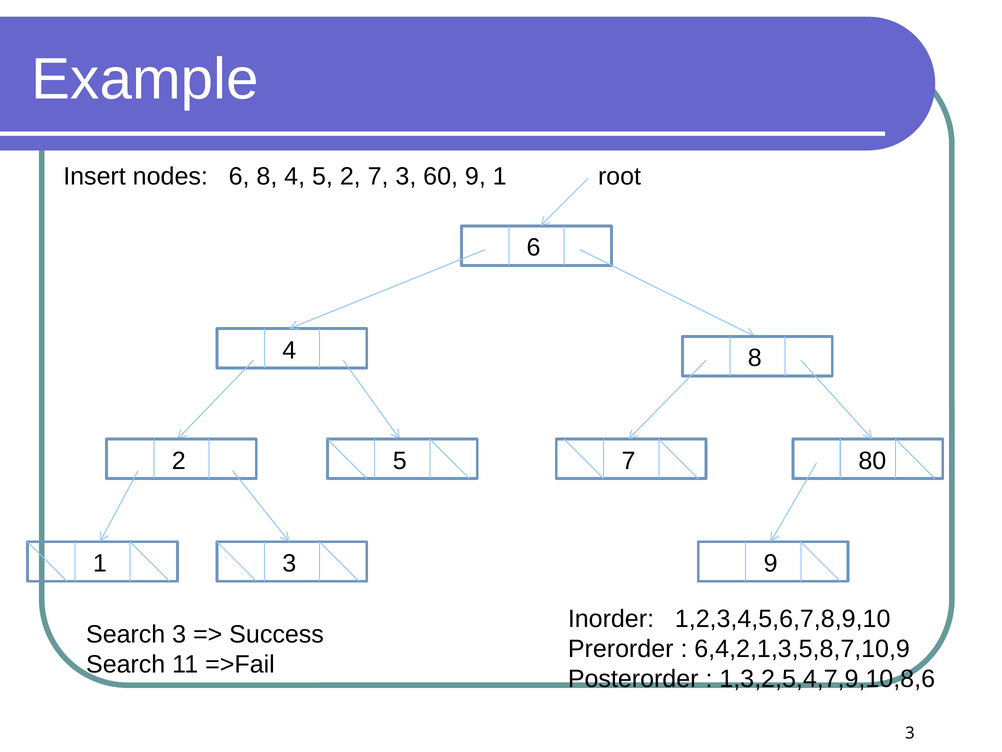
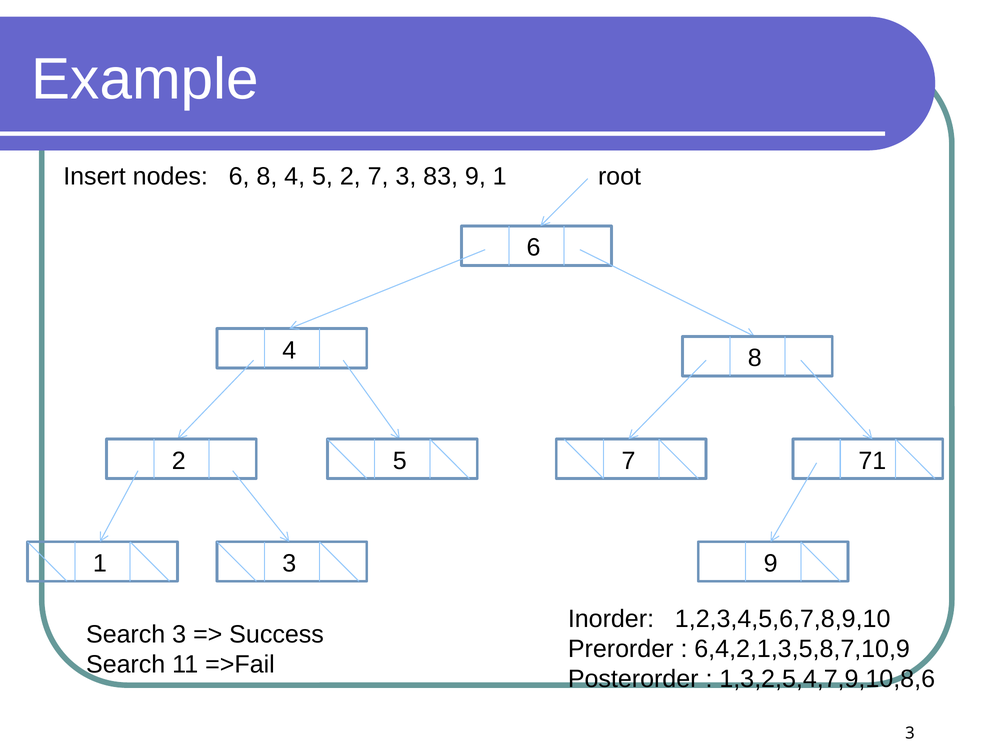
60: 60 -> 83 (441, 176)
80: 80 -> 71 (872, 461)
